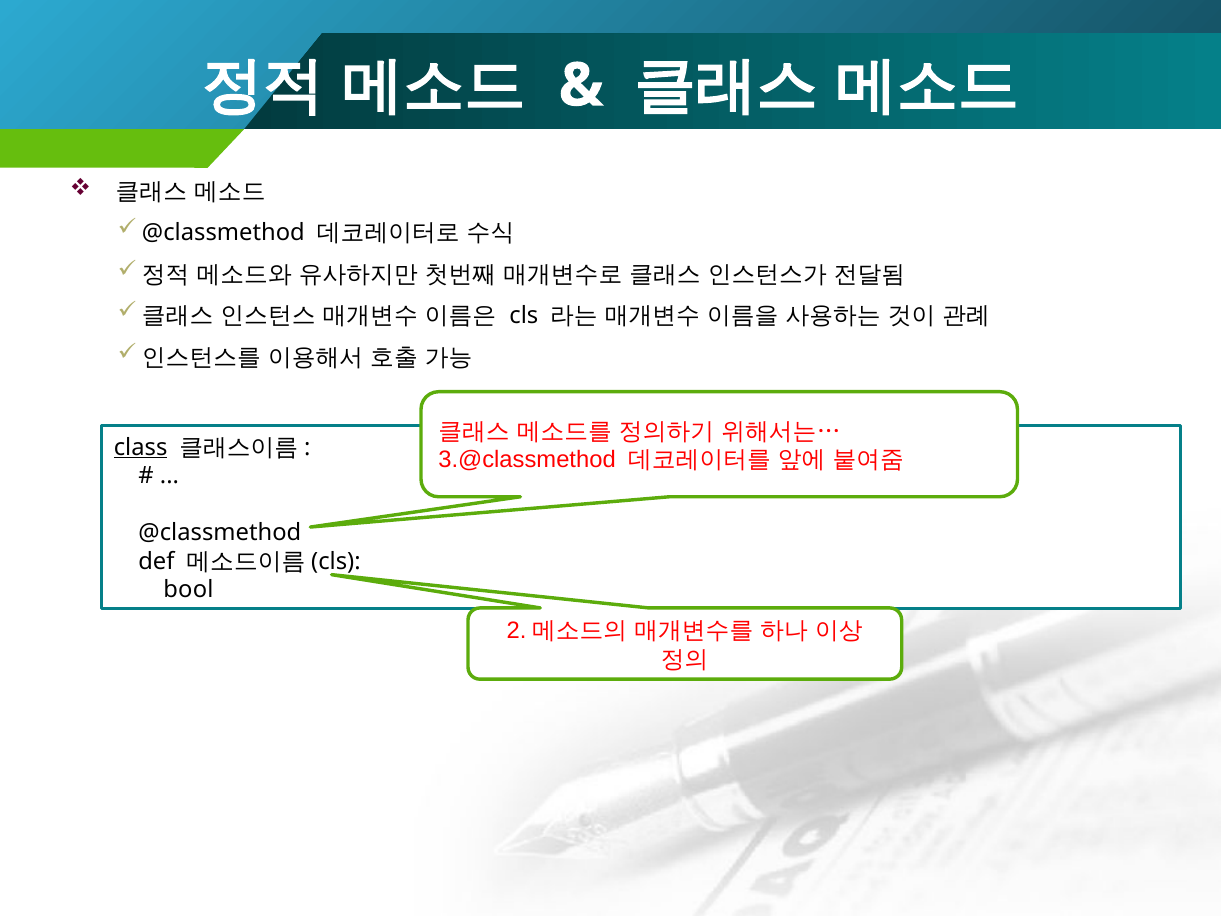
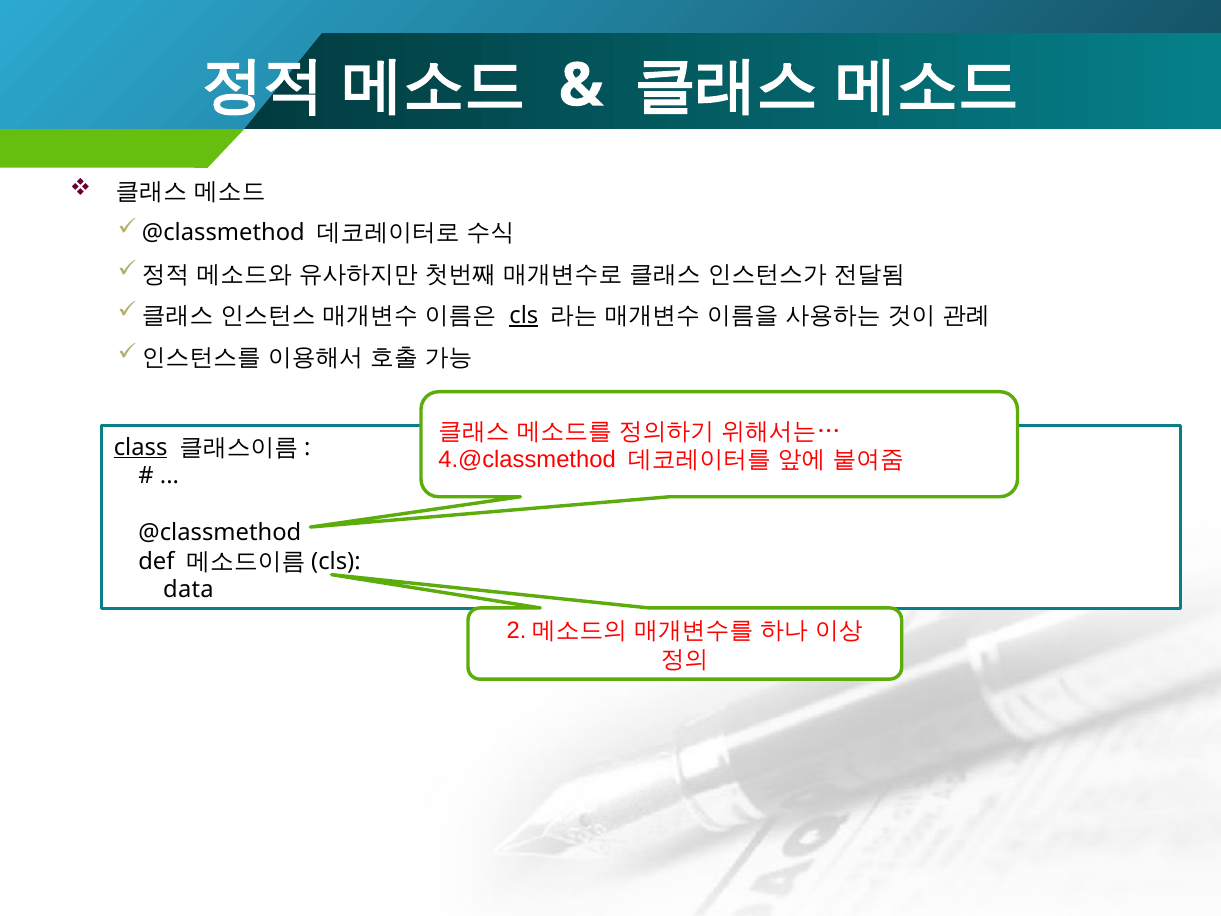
cls underline: none -> present (524, 316)
3.@classmethod: 3.@classmethod -> 4.@classmethod (527, 460)
bool: bool -> data (188, 590)
